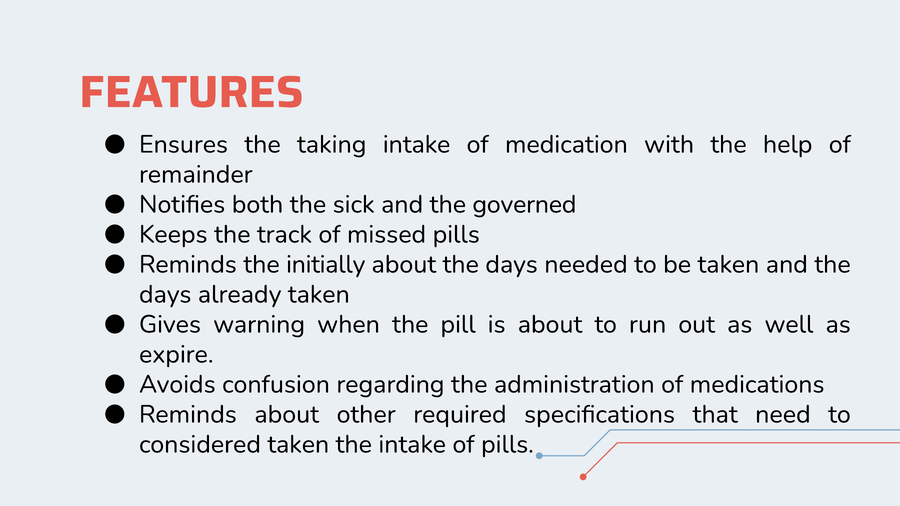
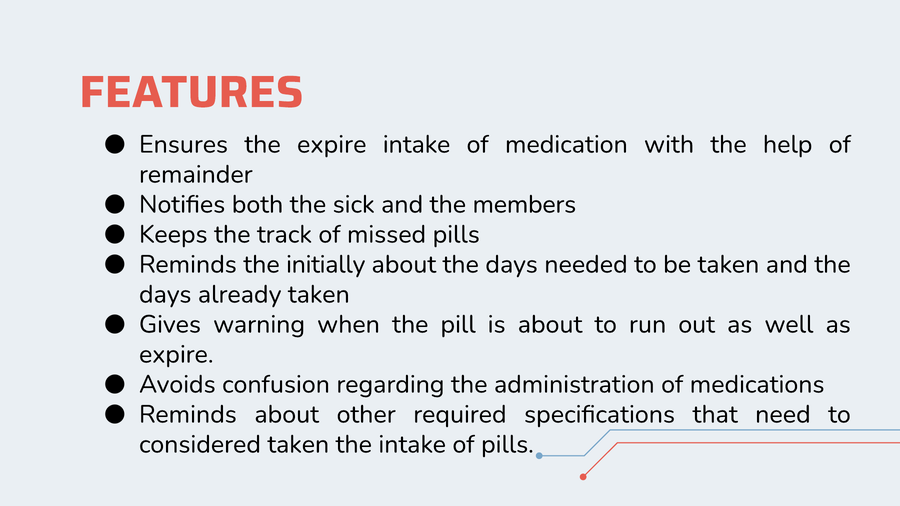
the taking: taking -> expire (332, 144)
governed: governed -> members (524, 204)
